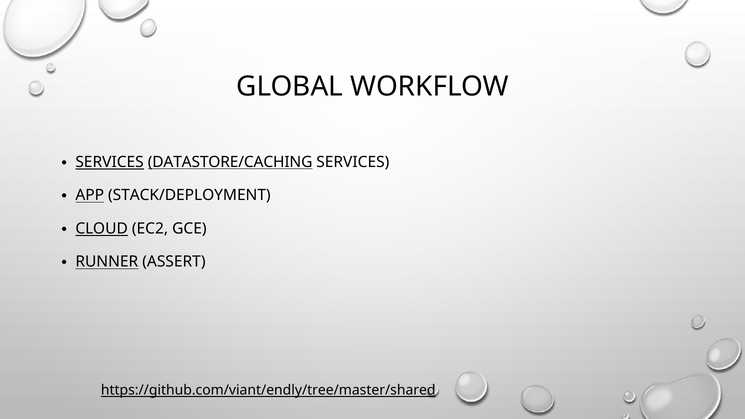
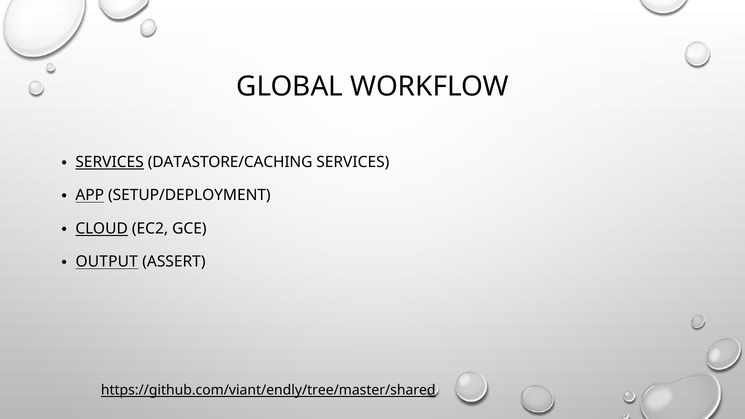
DATASTORE/CACHING underline: present -> none (230, 162)
STACK/DEPLOYMENT: STACK/DEPLOYMENT -> SETUP/DEPLOYMENT (189, 195)
RUNNER: RUNNER -> OUTPUT (107, 262)
